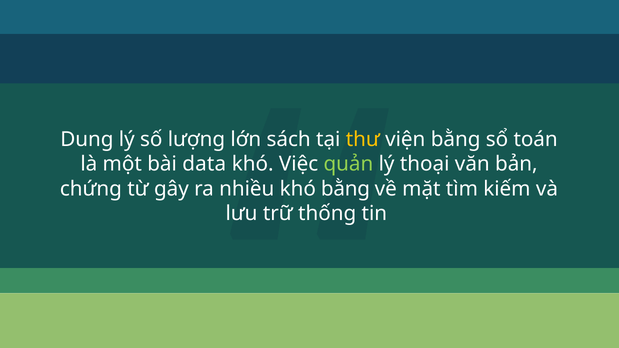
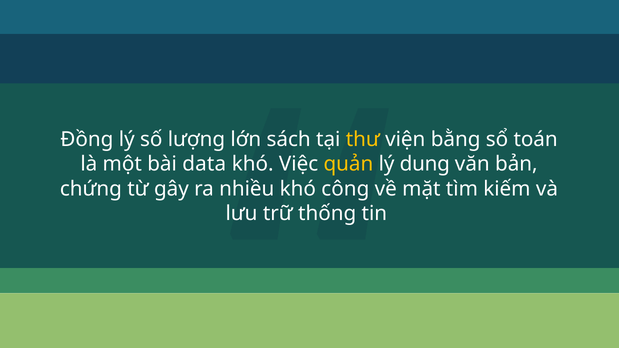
Dung: Dung -> Đồng (87, 140)
quản colour: light green -> yellow (348, 164)
thoại: thoại -> dung (425, 164)
khó bằng: bằng -> công (345, 189)
